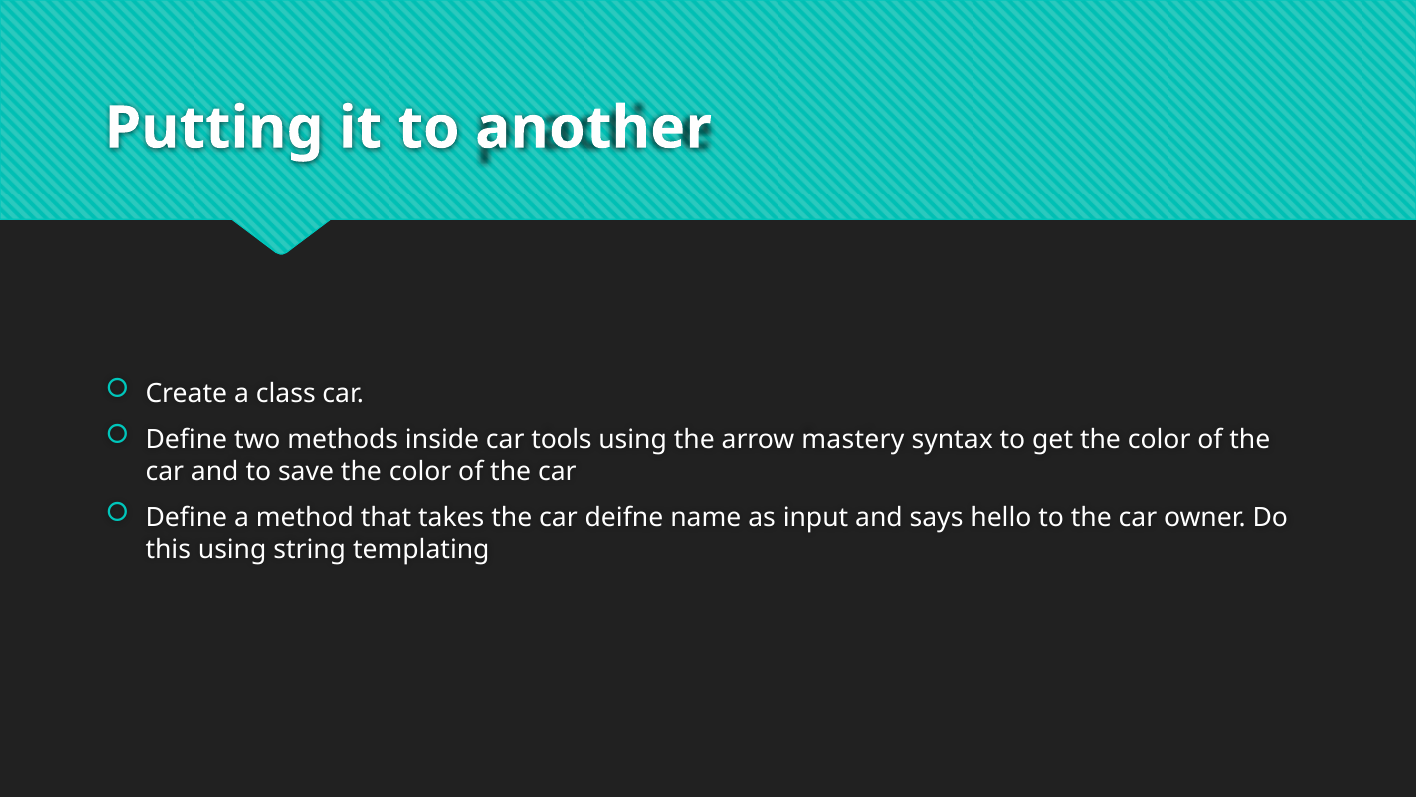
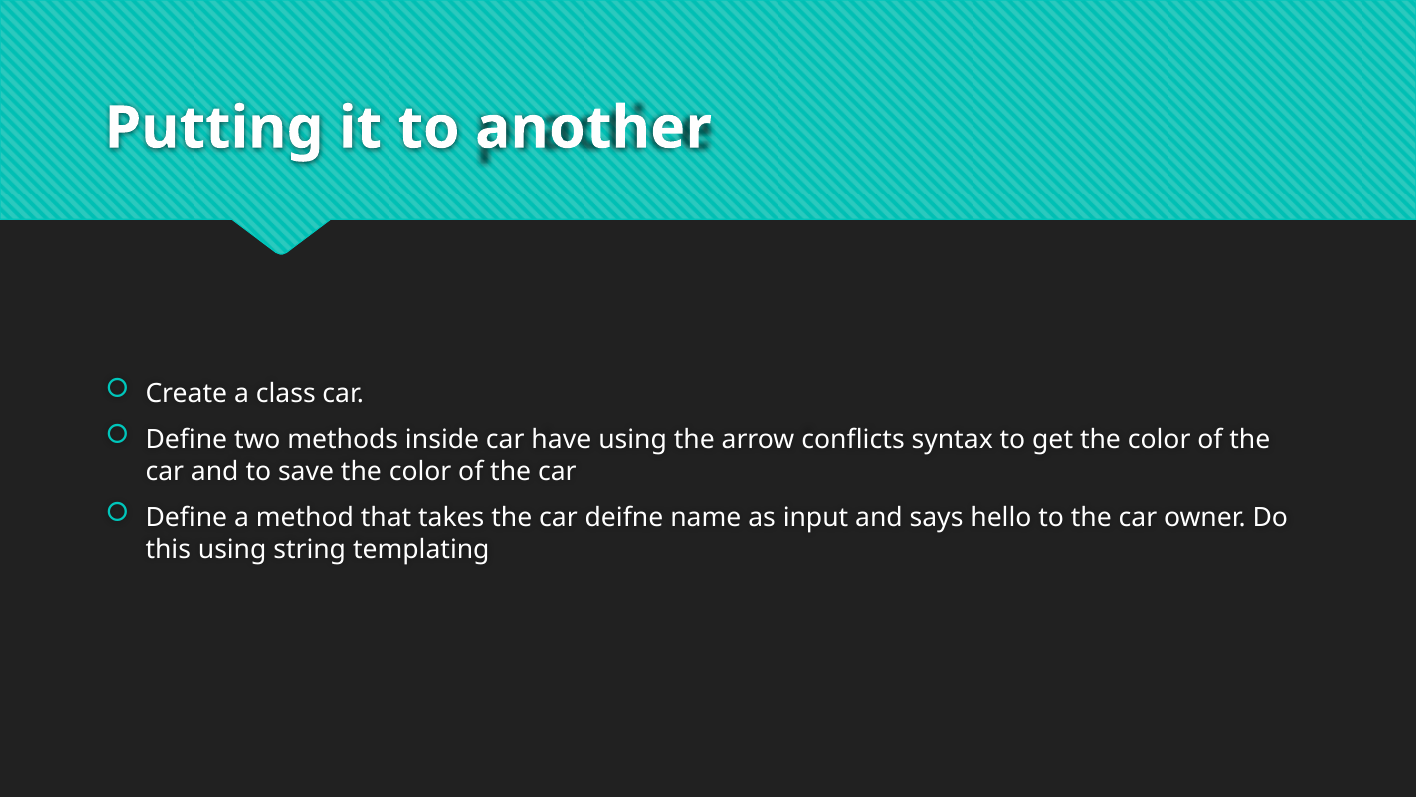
tools: tools -> have (561, 439)
mastery: mastery -> conflicts (853, 439)
